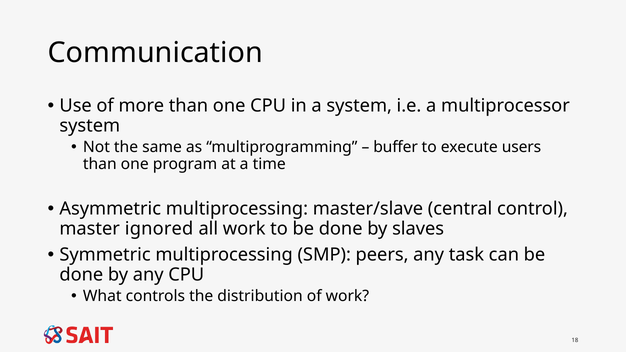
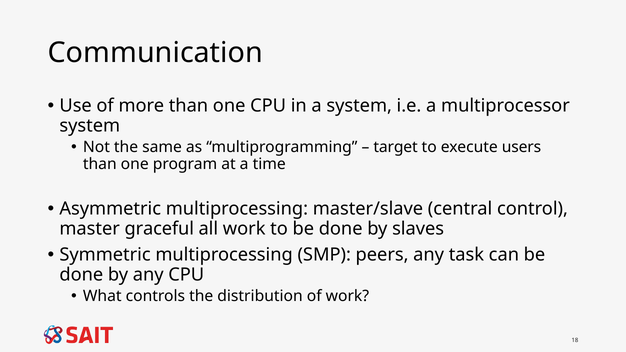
buffer: buffer -> target (396, 147)
ignored: ignored -> graceful (159, 229)
